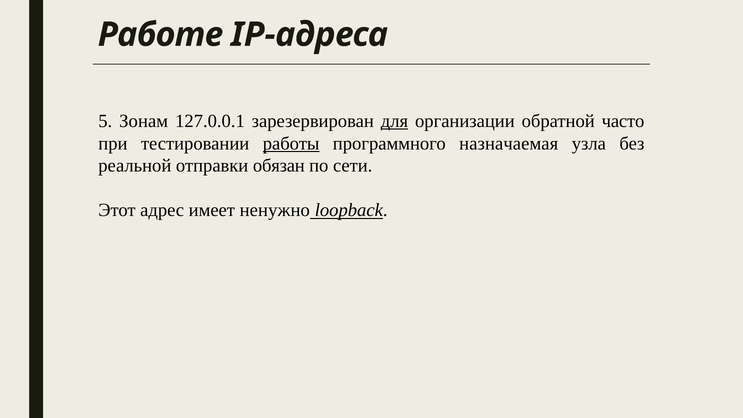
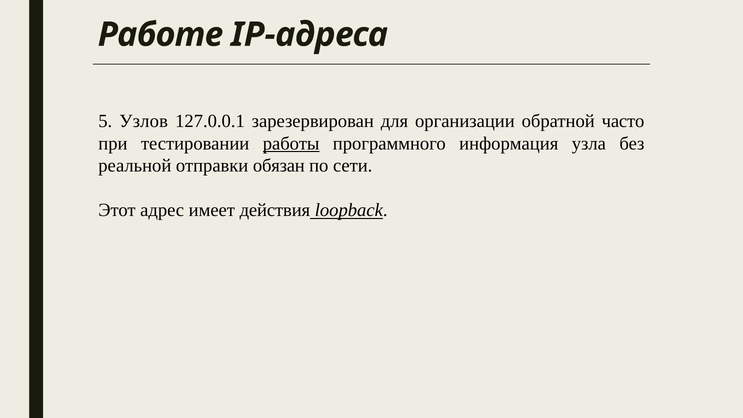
Зонам: Зонам -> Узлов (144, 121)
для underline: present -> none (394, 121)
назначаемая: назначаемая -> информация (509, 143)
ненужно: ненужно -> действия (275, 210)
